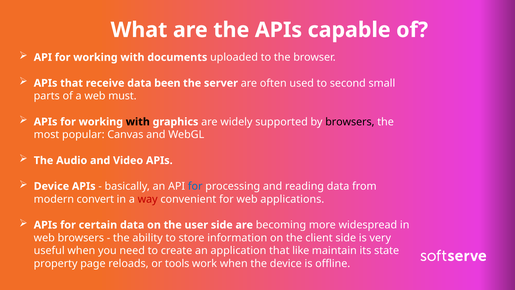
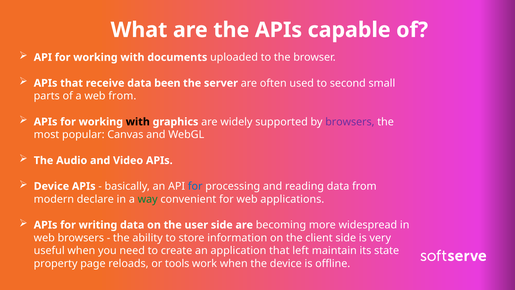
web must: must -> from (122, 96)
browsers colour: black -> purple (350, 122)
convert: convert -> declare (95, 199)
way colour: red -> green (148, 199)
certain: certain -> writing (98, 225)
like: like -> left (301, 250)
